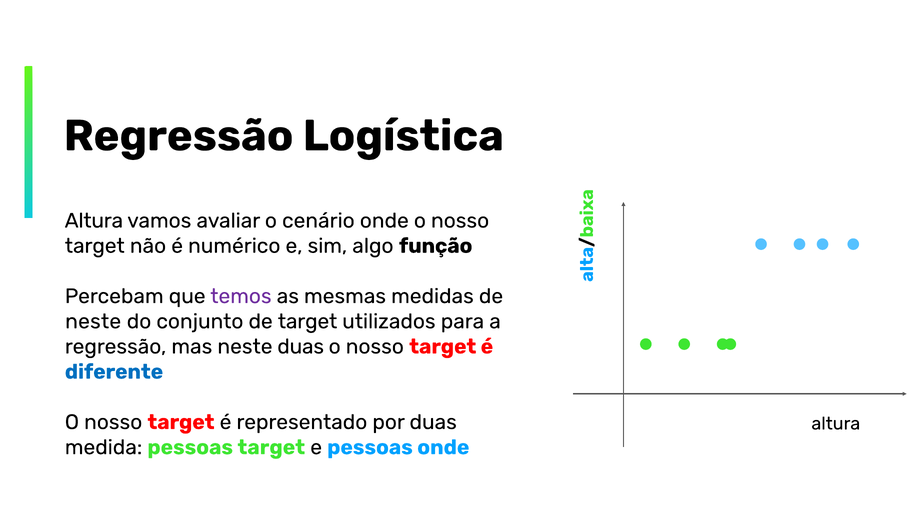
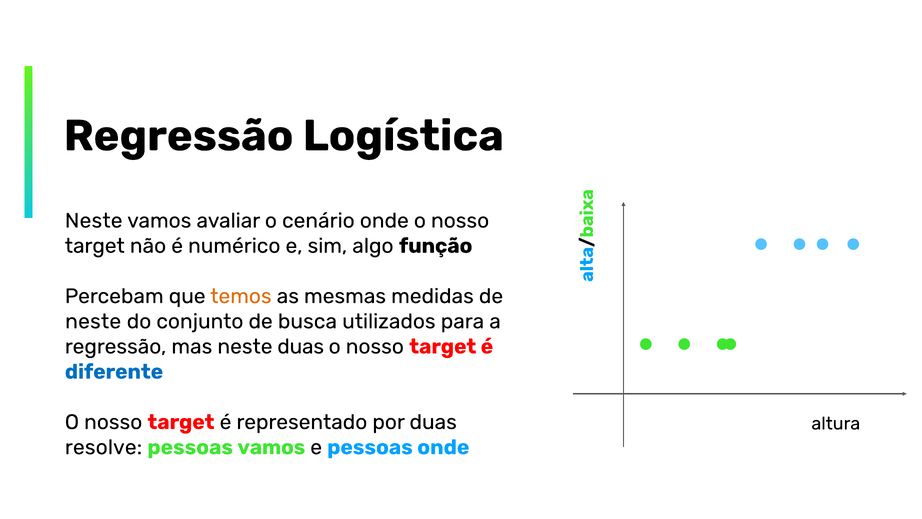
Altura: Altura -> Neste (94, 220)
temos colour: purple -> orange (241, 296)
de target: target -> busca (307, 321)
medida: medida -> resolve (103, 447)
pessoas target: target -> vamos (271, 447)
